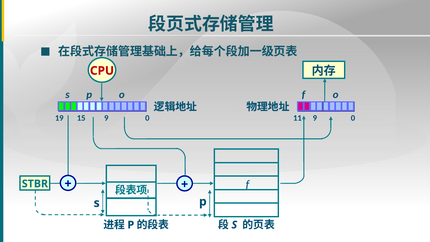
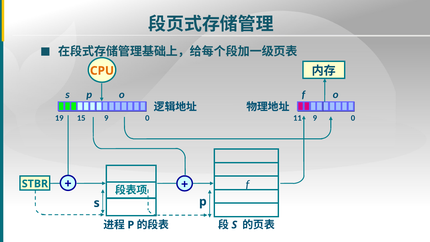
CPU colour: red -> orange (102, 71)
